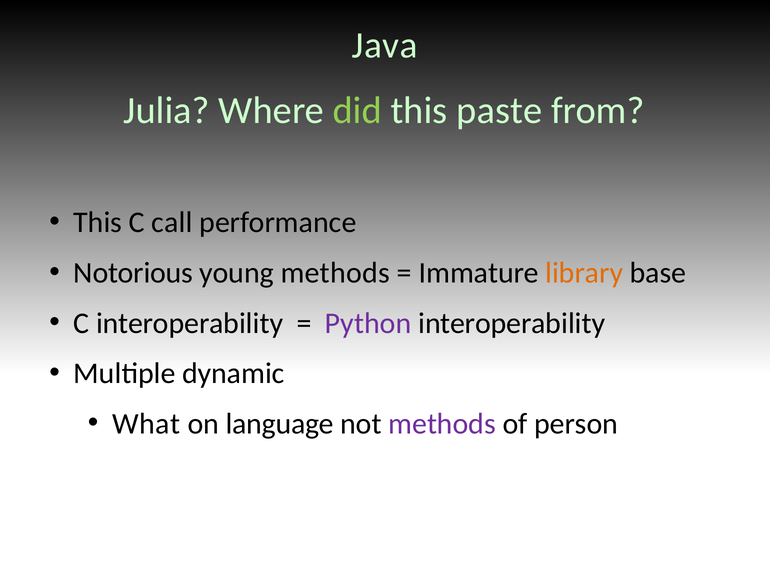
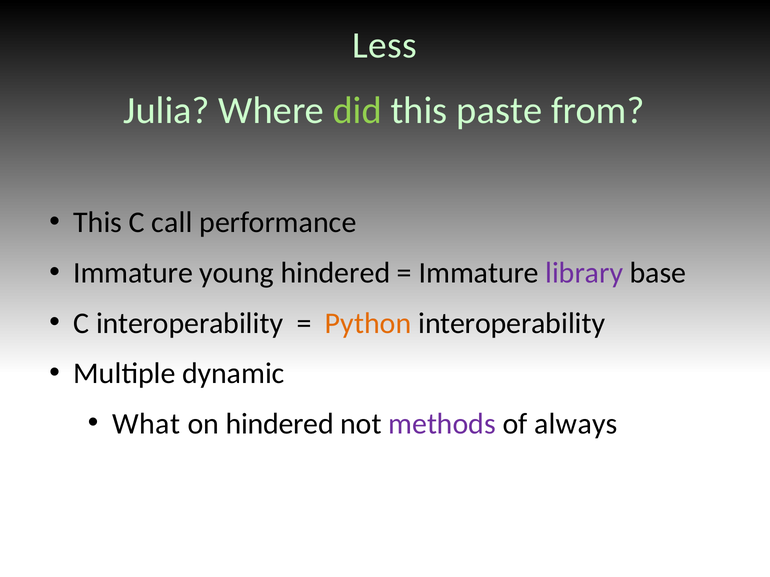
Java: Java -> Less (385, 45)
Notorious: Notorious -> Immature (133, 273)
young methods: methods -> hindered (335, 273)
library colour: orange -> purple (584, 273)
Python colour: purple -> orange (368, 323)
on language: language -> hindered (280, 424)
person: person -> always (576, 424)
